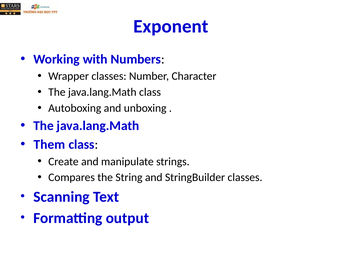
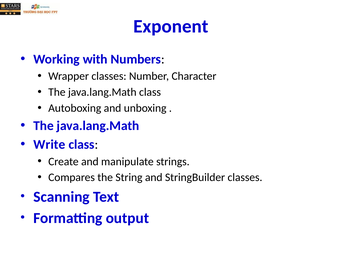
Them: Them -> Write (49, 144)
